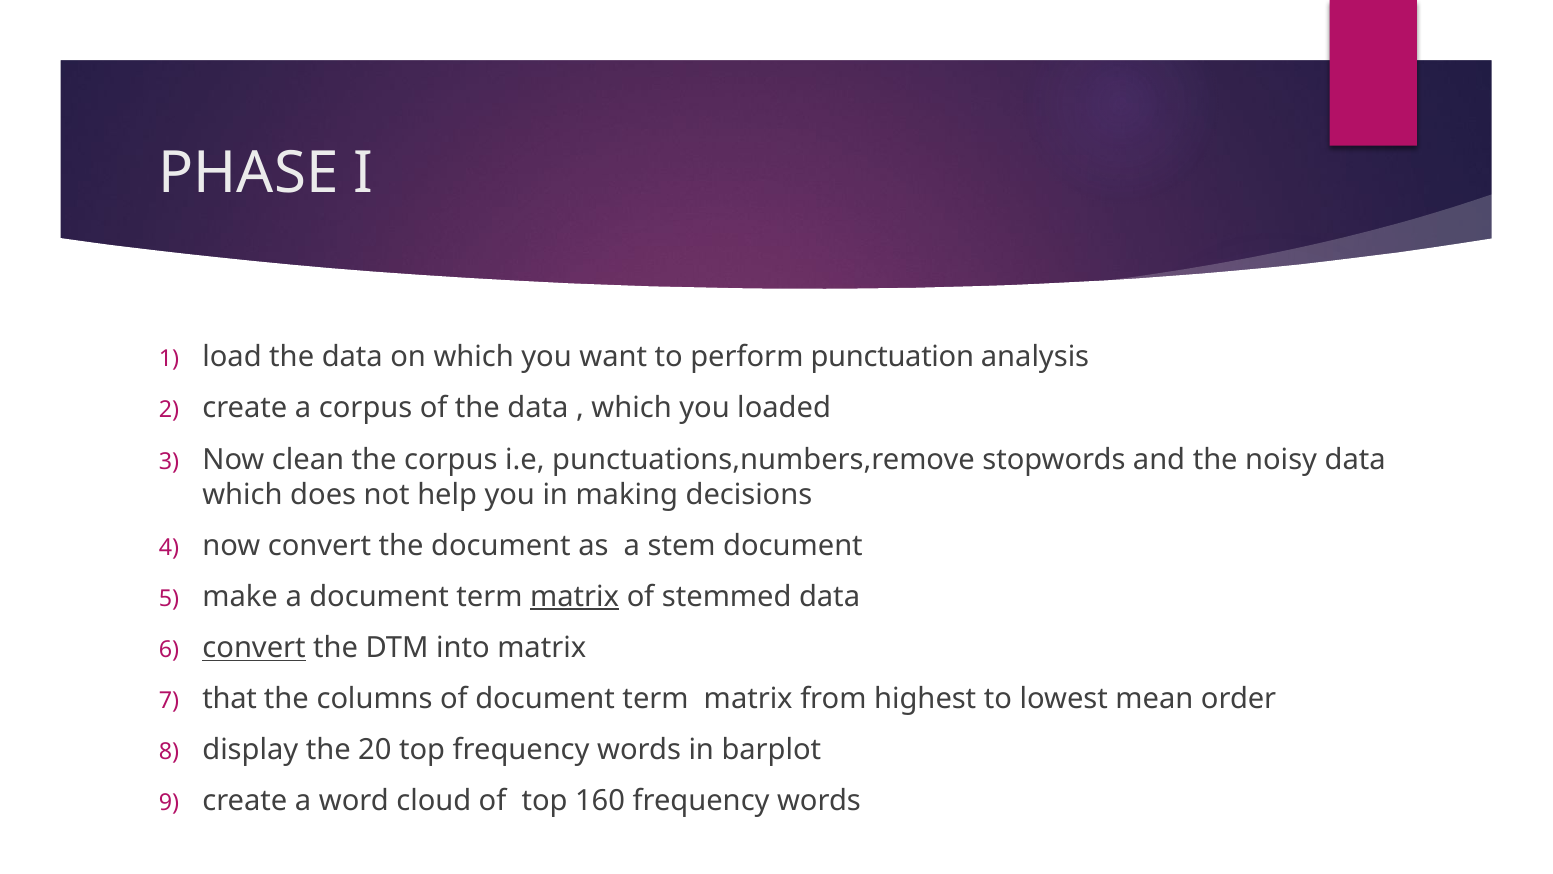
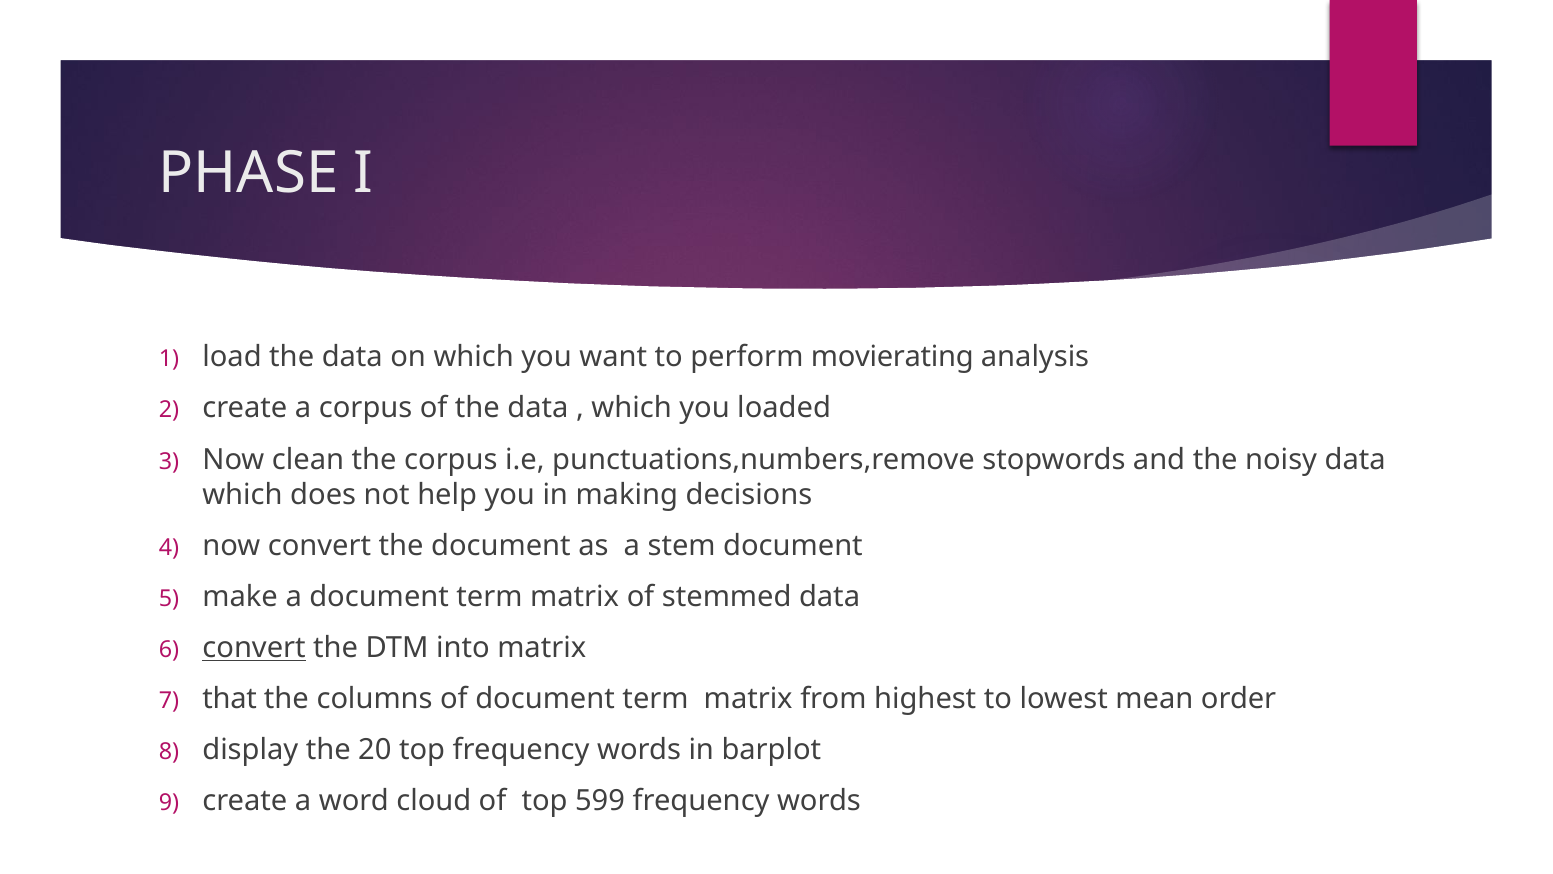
punctuation: punctuation -> movierating (892, 357)
matrix underline: present -> none (575, 596)
160: 160 -> 599 (600, 801)
